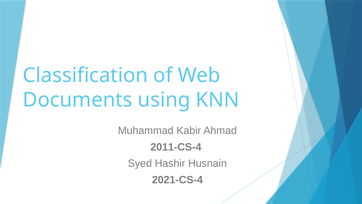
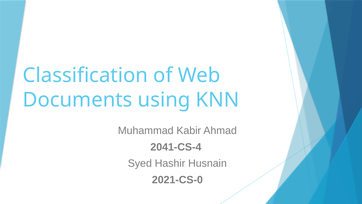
2011-CS-4: 2011-CS-4 -> 2041-CS-4 (176, 147)
2021-CS-4: 2021-CS-4 -> 2021-CS-0 (177, 180)
